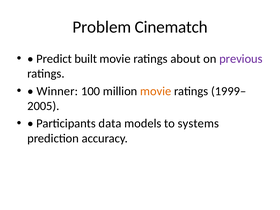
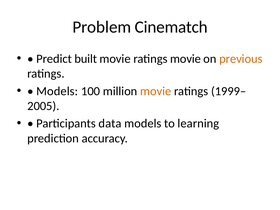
ratings about: about -> movie (186, 59)
previous colour: purple -> orange (241, 59)
Winner: Winner -> Models (57, 91)
systems: systems -> learning (198, 123)
